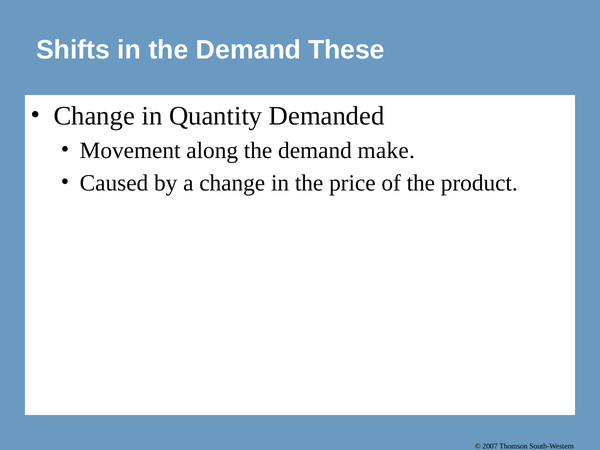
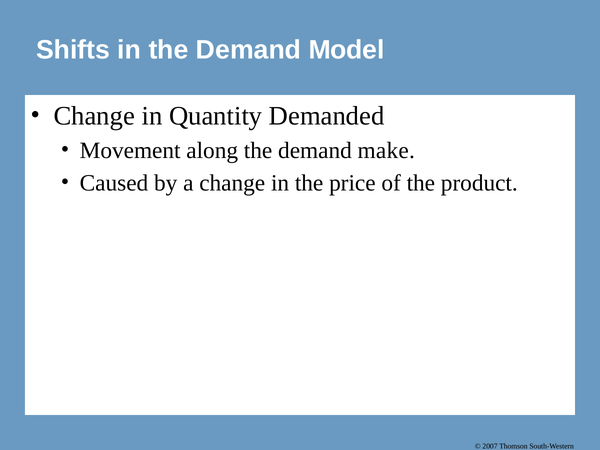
These: These -> Model (346, 50)
